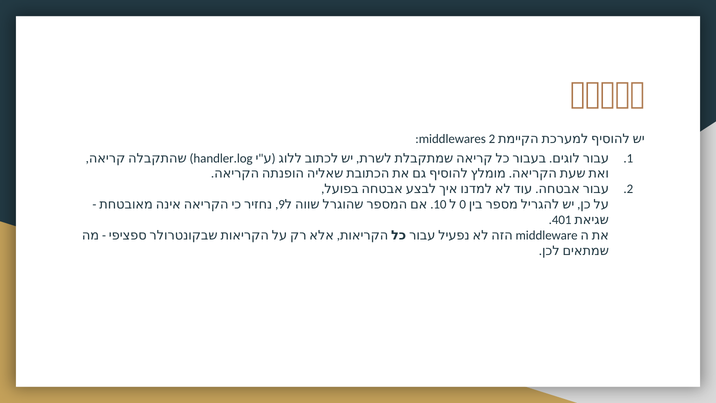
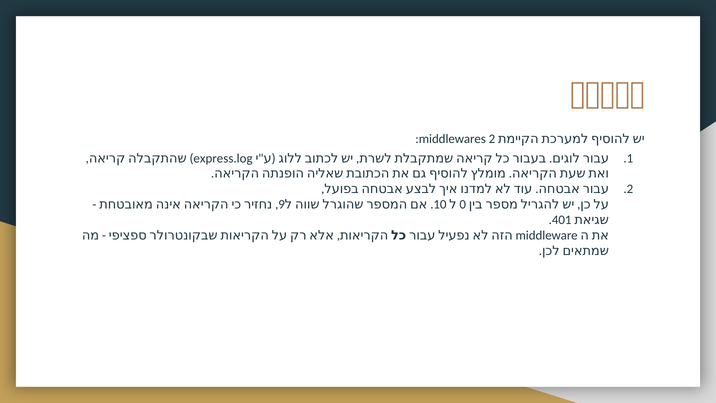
handler.log: handler.log -> express.log (223, 158)
